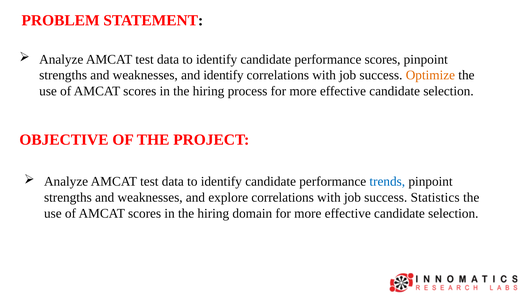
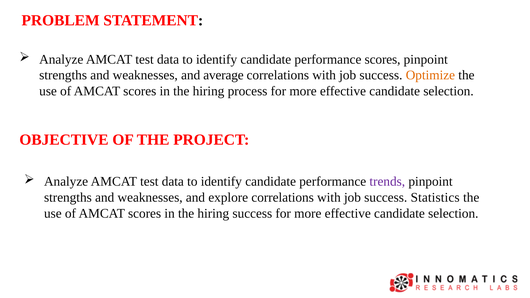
and identify: identify -> average (223, 75)
trends colour: blue -> purple (387, 182)
hiring domain: domain -> success (252, 213)
